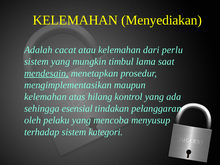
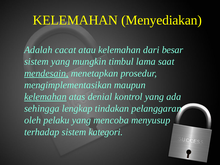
perlu: perlu -> besar (172, 50)
kelemahan underline: none -> present (45, 97)
hilang: hilang -> denial (100, 97)
esensial: esensial -> lengkap (77, 108)
